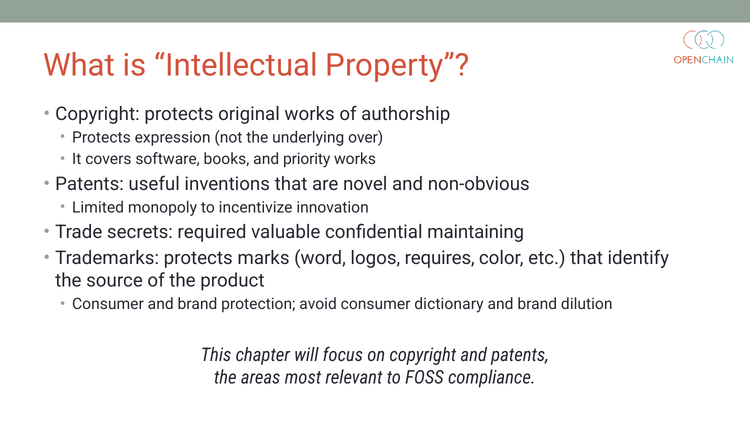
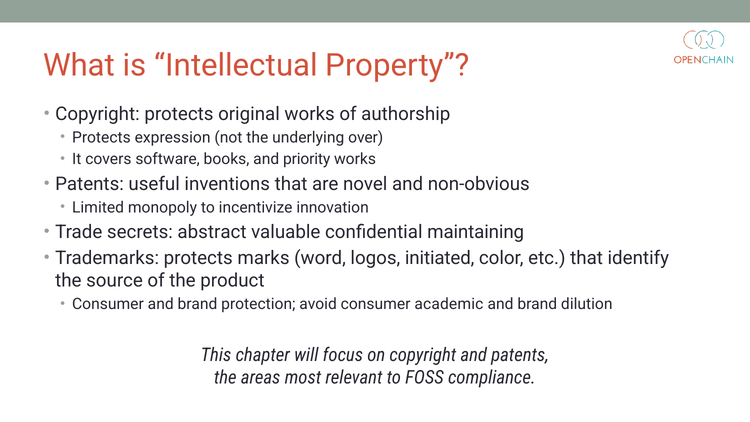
required: required -> abstract (212, 232)
requires: requires -> initiated (440, 258)
dictionary: dictionary -> academic (449, 304)
